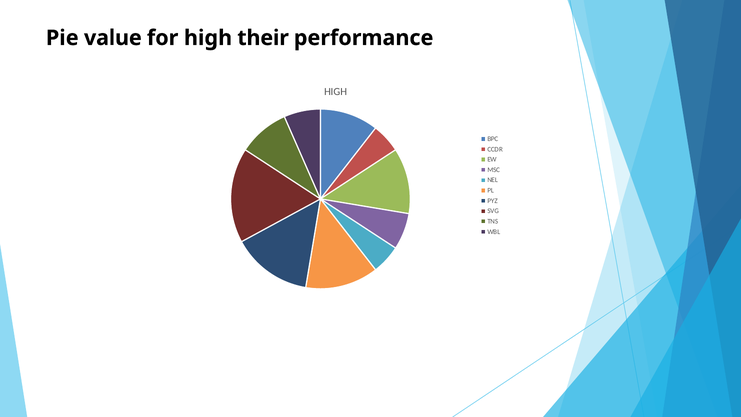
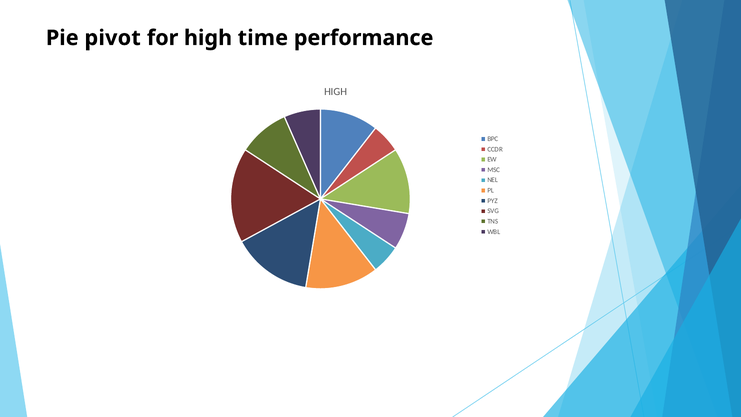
value: value -> pivot (113, 38)
their: their -> time (263, 38)
